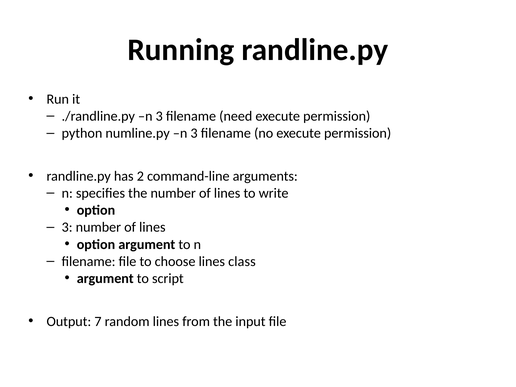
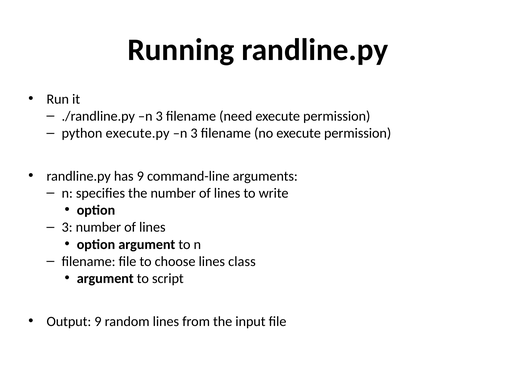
numline.py: numline.py -> execute.py (138, 133)
has 2: 2 -> 9 (140, 176)
Output 7: 7 -> 9 (98, 321)
